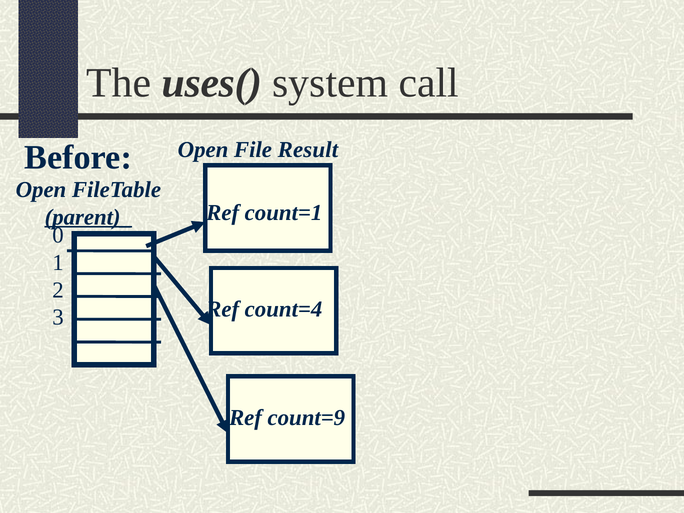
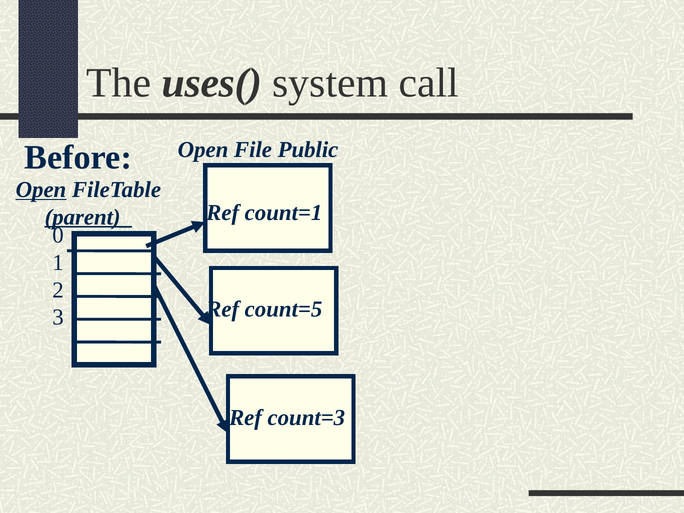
Result: Result -> Public (308, 150)
Open underline: none -> present (41, 190)
count=4: count=4 -> count=5 (284, 309)
count=9: count=9 -> count=3 (306, 418)
